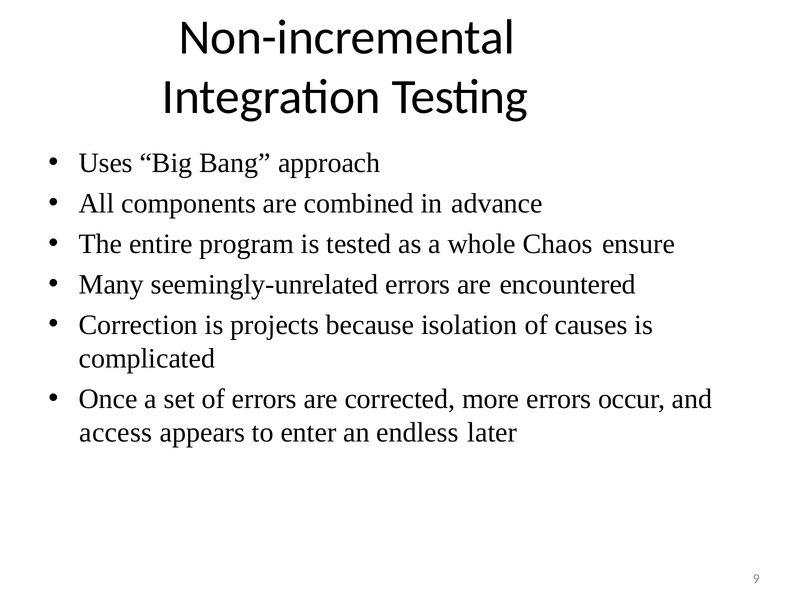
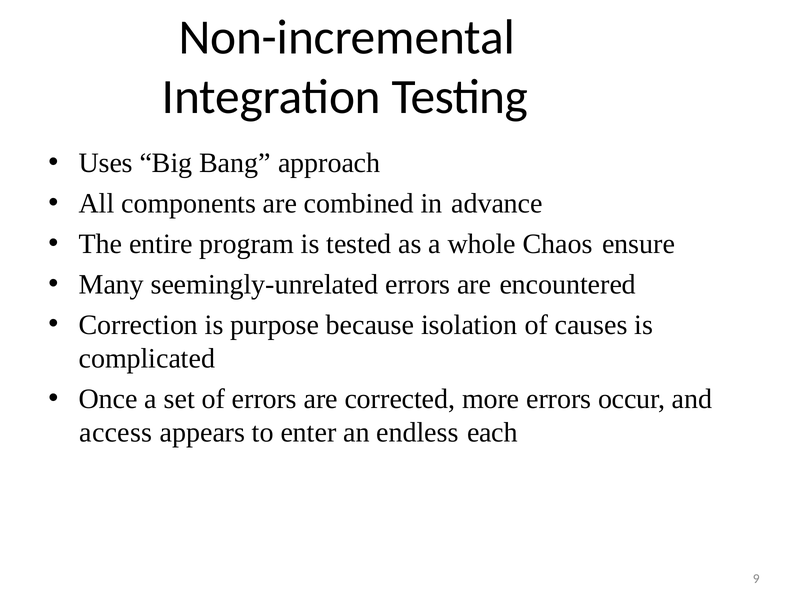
projects: projects -> purpose (275, 325)
later: later -> each (492, 433)
